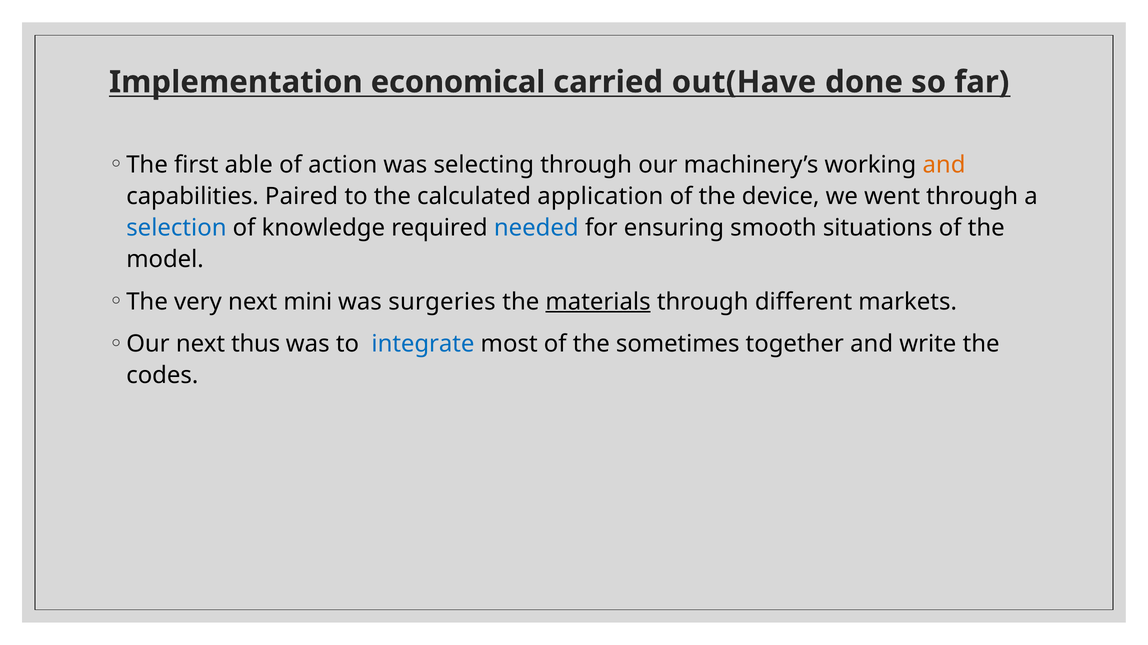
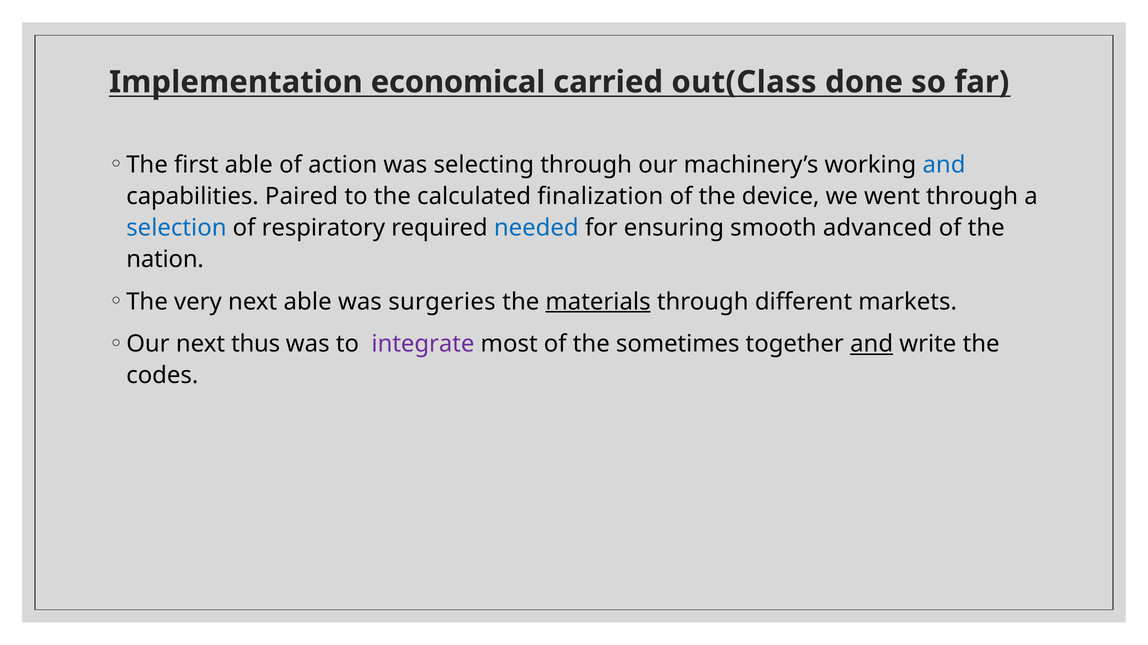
out(Have: out(Have -> out(Class (744, 82)
and colour: orange -> blue (944, 165)
application: application -> finalization (600, 196)
knowledge: knowledge -> respiratory (323, 228)
situations: situations -> advanced (878, 228)
model: model -> nation (165, 260)
next mini: mini -> able (308, 302)
integrate colour: blue -> purple (423, 344)
and underline: none -> present (872, 344)
